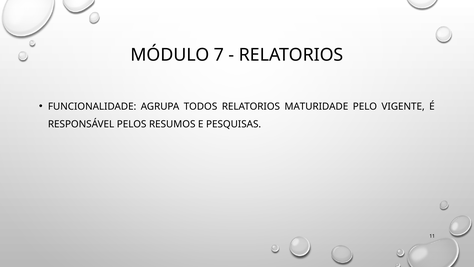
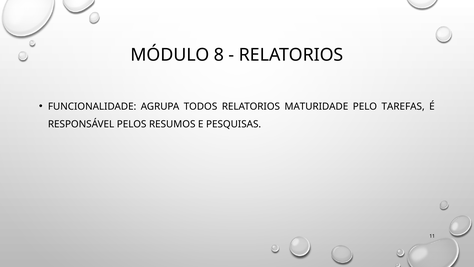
7: 7 -> 8 (219, 55)
VIGENTE: VIGENTE -> TAREFAS (403, 106)
